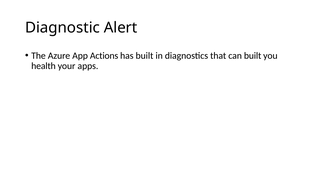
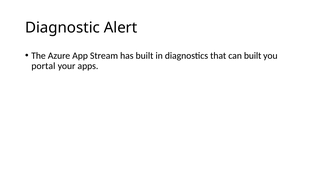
Actions: Actions -> Stream (104, 56)
health: health -> portal (43, 66)
